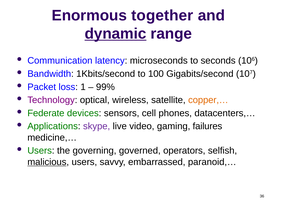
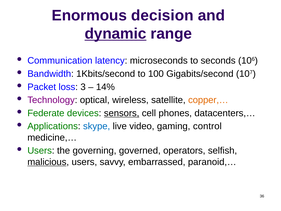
together: together -> decision (162, 15)
1: 1 -> 3 (83, 87)
99%: 99% -> 14% (105, 87)
sensors underline: none -> present (122, 113)
skype colour: purple -> blue (97, 126)
failures: failures -> control (207, 126)
